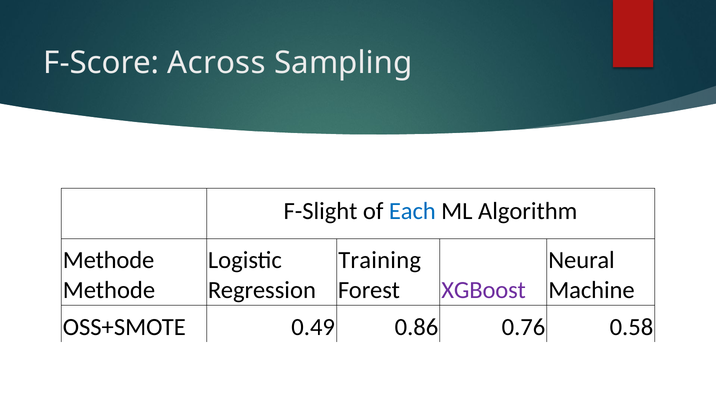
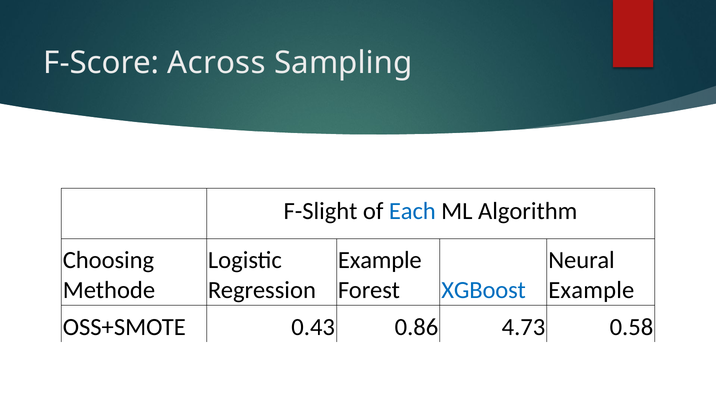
Methode: Methode -> Choosing (108, 260)
Training: Training -> Example (380, 260)
XGBoost colour: purple -> blue (484, 290)
Machine: Machine -> Example (591, 290)
0.49: 0.49 -> 0.43 (313, 327)
0.76: 0.76 -> 4.73 (523, 327)
